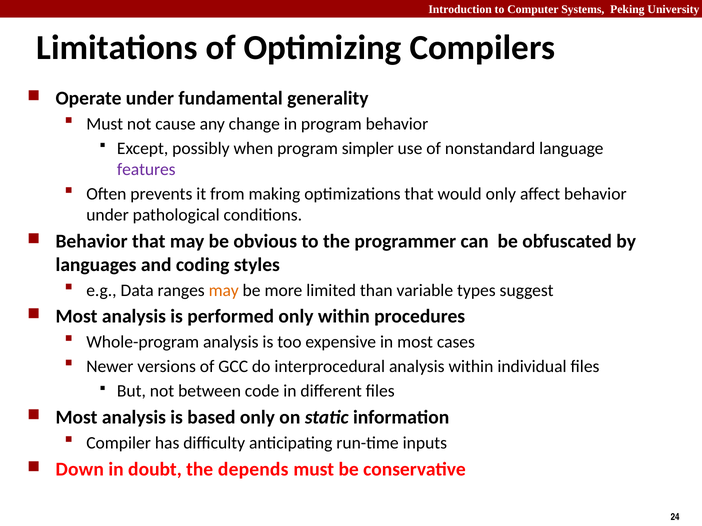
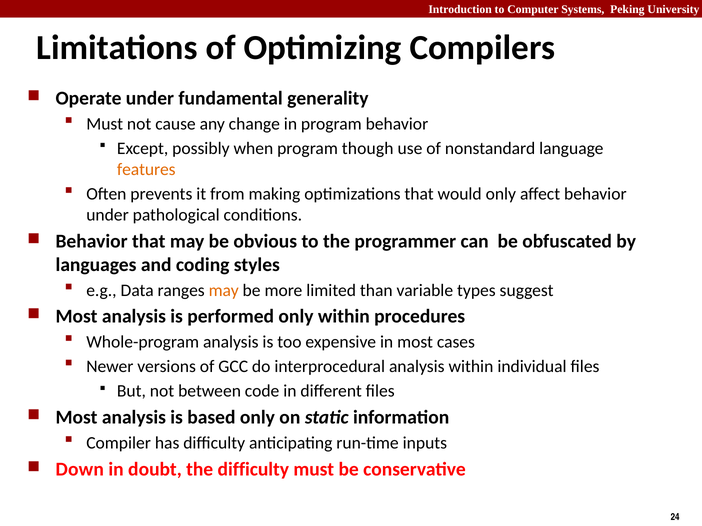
simpler: simpler -> though (368, 149)
features colour: purple -> orange (146, 170)
the depends: depends -> difficulty (253, 470)
